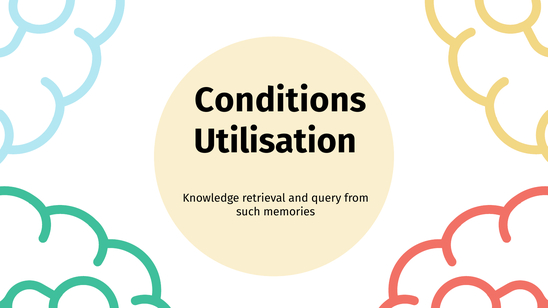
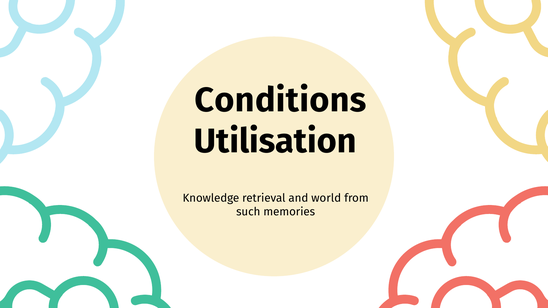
query: query -> world (326, 198)
